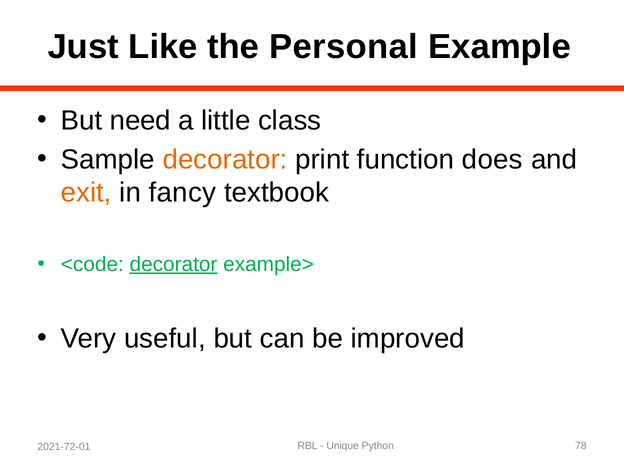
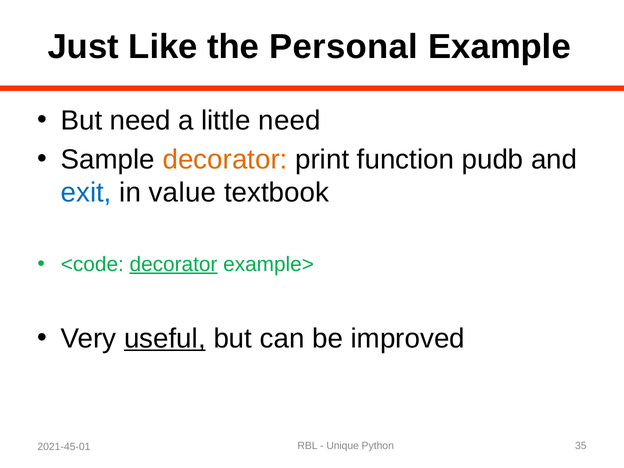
little class: class -> need (290, 121)
does: does -> pudb (493, 159)
exit colour: orange -> blue (86, 193)
fancy: fancy -> value (182, 193)
useful underline: none -> present (165, 338)
78: 78 -> 35 (581, 446)
2021-72-01: 2021-72-01 -> 2021-45-01 (64, 447)
